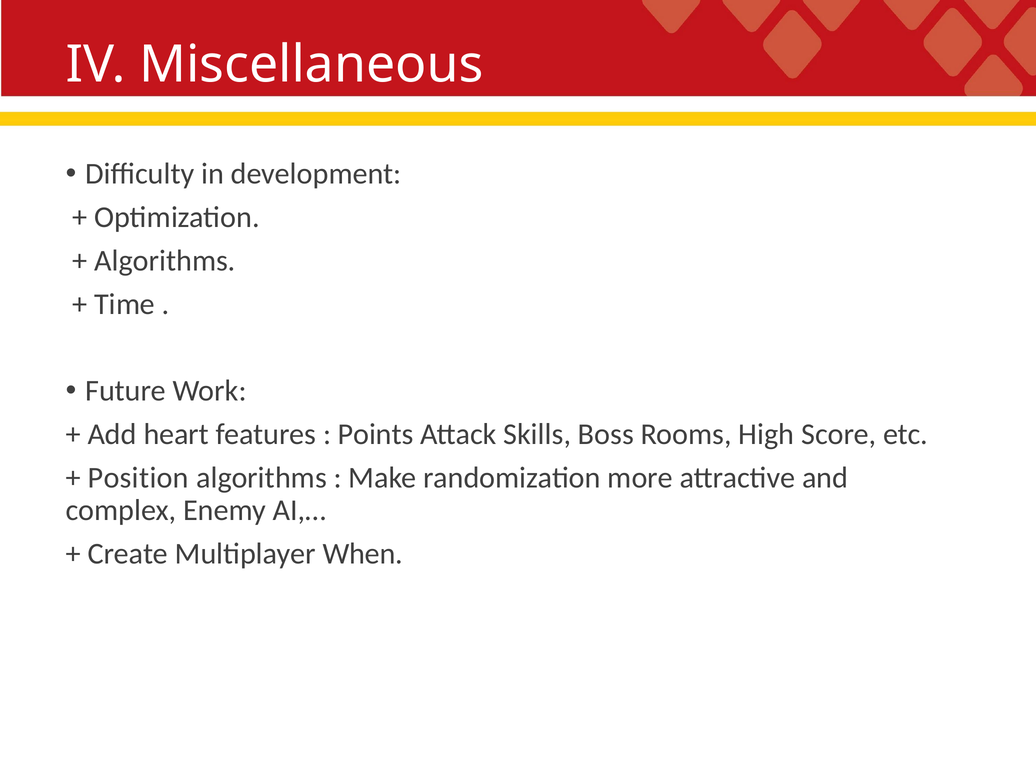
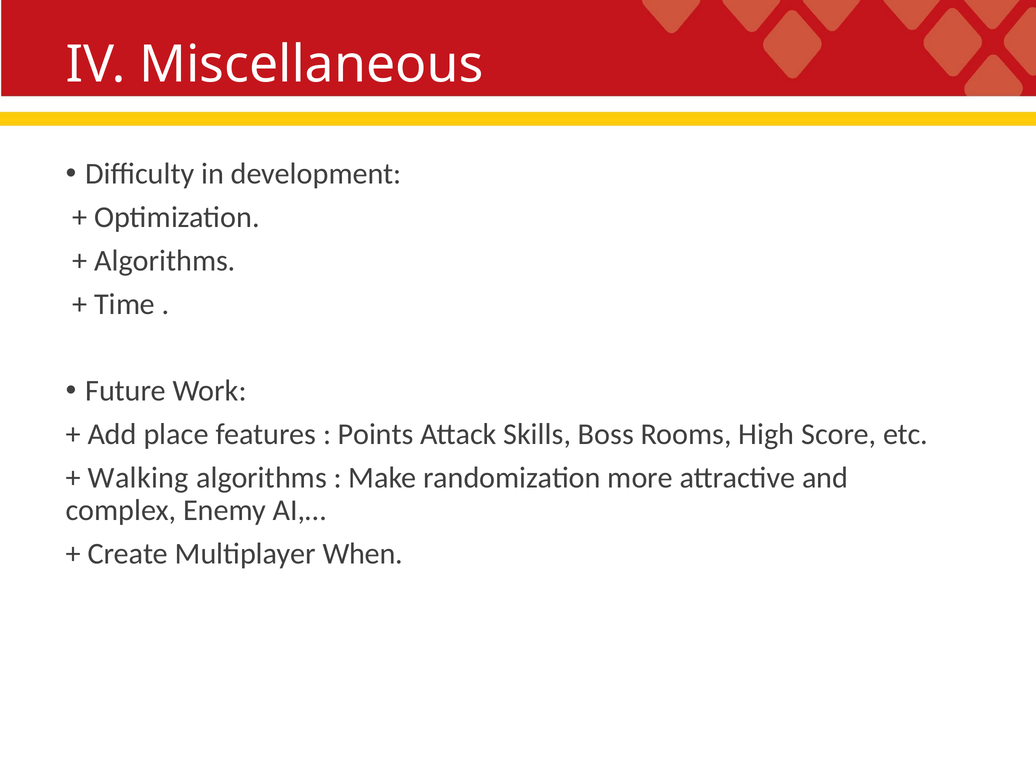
heart: heart -> place (176, 434)
Position: Position -> Walking (138, 478)
